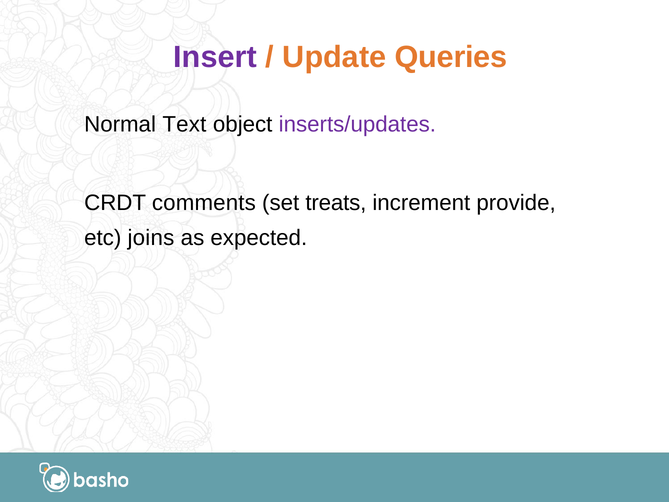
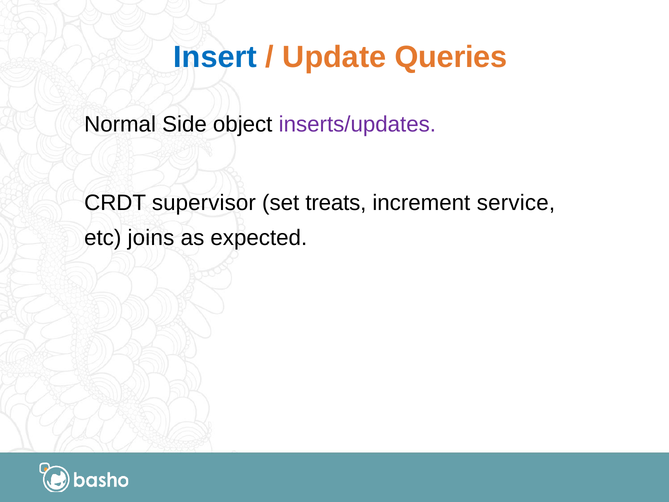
Insert colour: purple -> blue (215, 57)
Text: Text -> Side (185, 124)
comments: comments -> supervisor (204, 203)
provide: provide -> service (516, 203)
